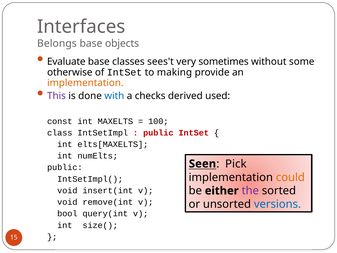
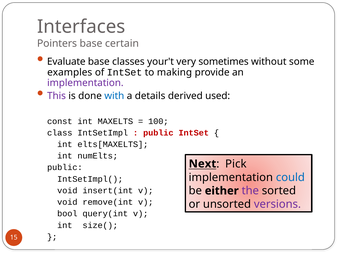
Belongs: Belongs -> Pointers (57, 43)
objects: objects -> certain (122, 43)
sees't: sees't -> your't (161, 62)
otherwise: otherwise -> examples (70, 72)
implementation colour: orange -> purple (85, 83)
checks: checks -> details (150, 96)
Seen: Seen -> Next (202, 164)
could colour: orange -> blue (290, 177)
versions colour: blue -> purple (277, 204)
